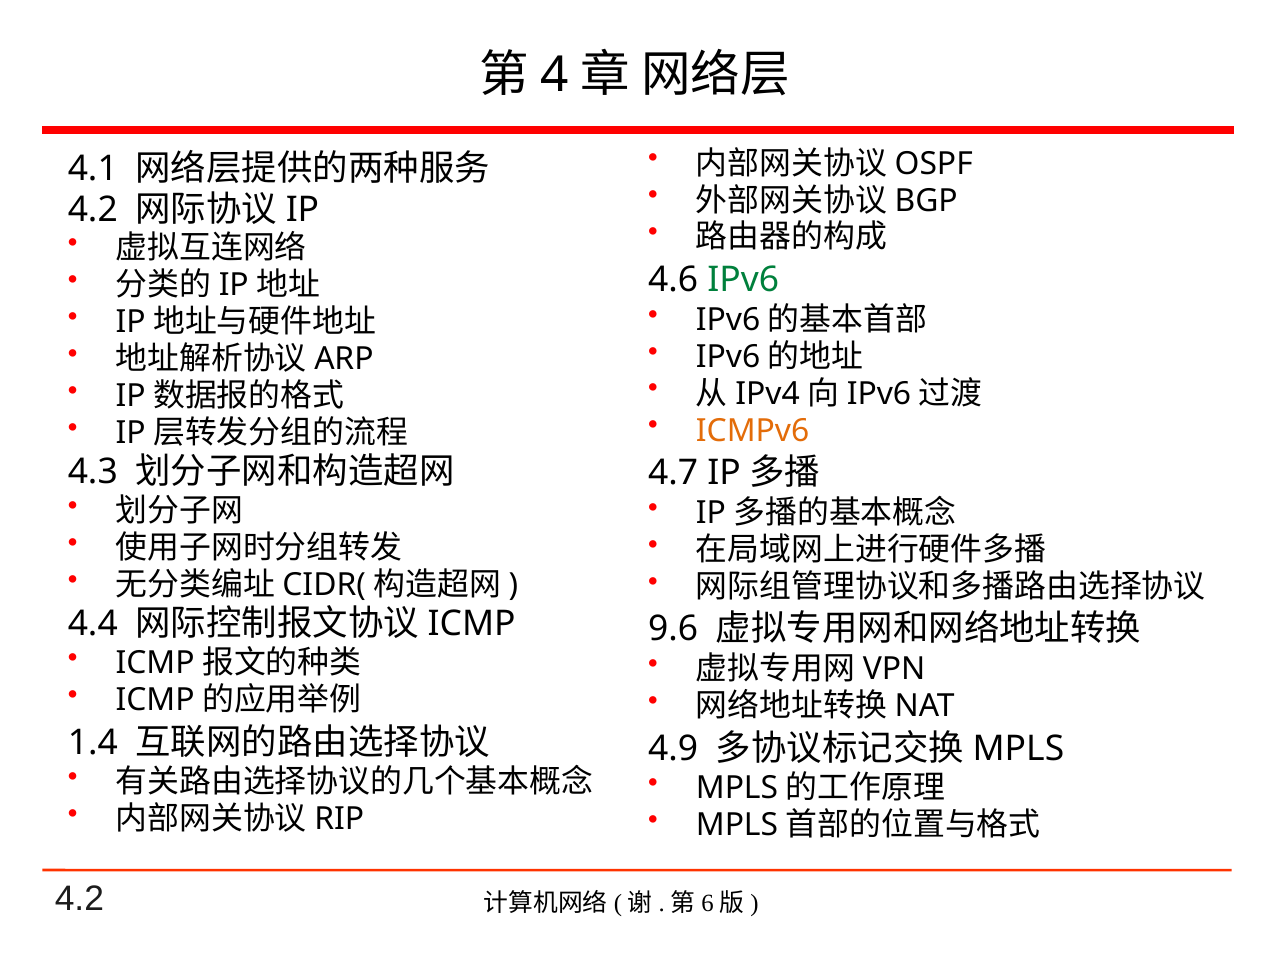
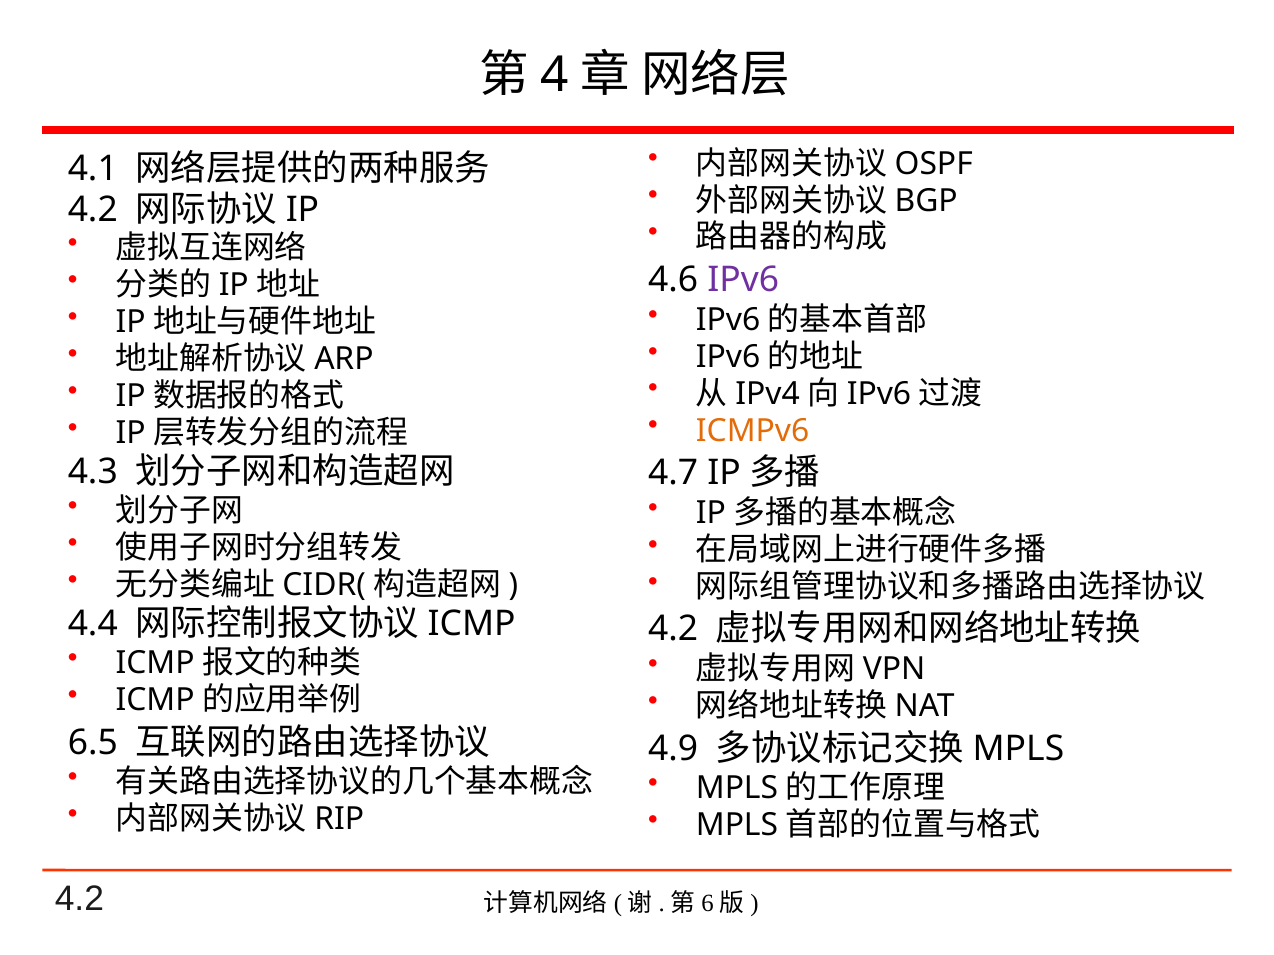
IPv6 colour: green -> purple (743, 280)
9.6: 9.6 -> 4.2 (673, 630)
1.4: 1.4 -> 6.5 (93, 743)
